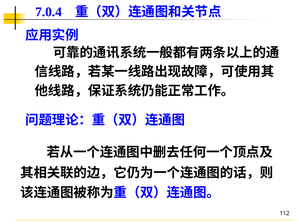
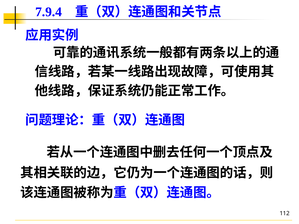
7.0.4: 7.0.4 -> 7.9.4 (49, 12)
